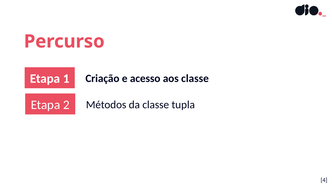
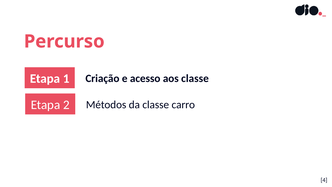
tupla: tupla -> carro (183, 105)
